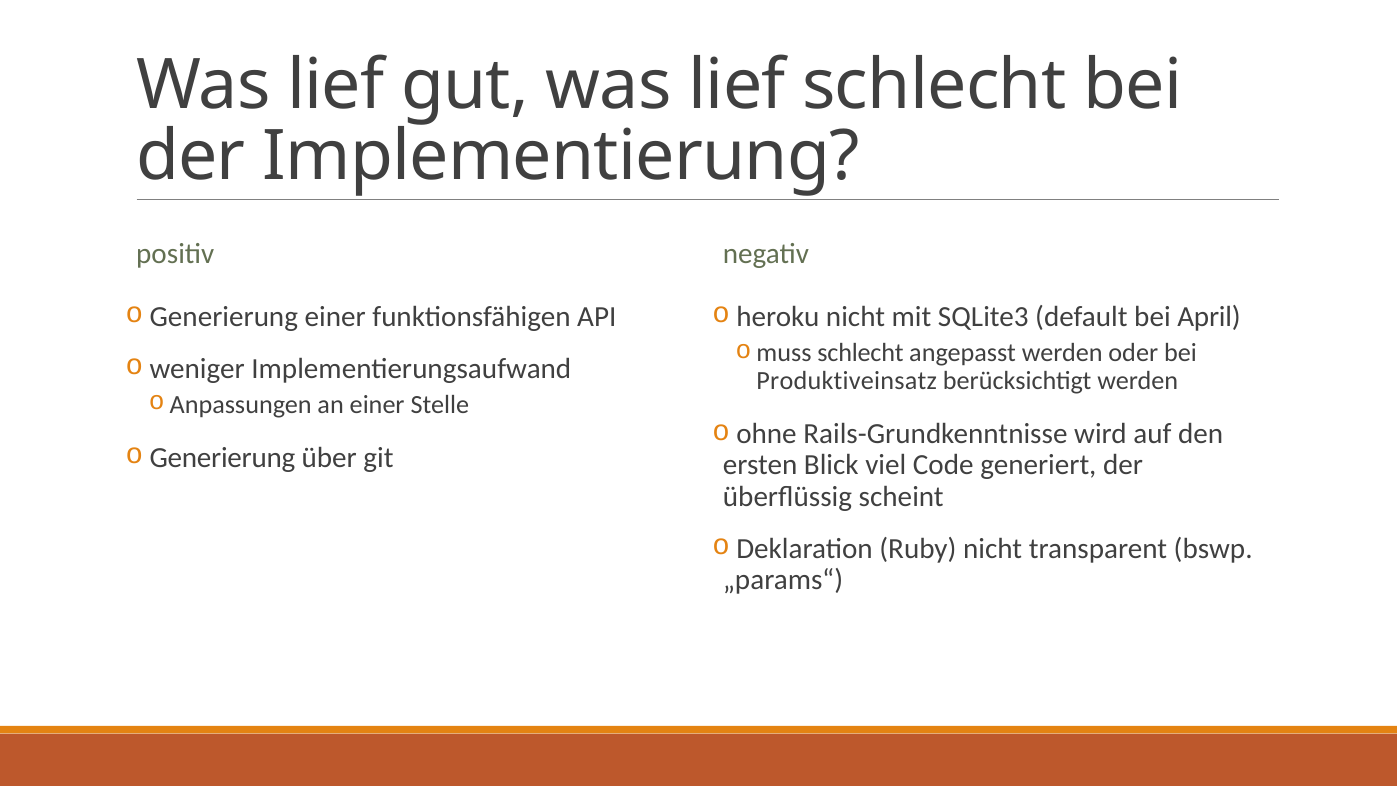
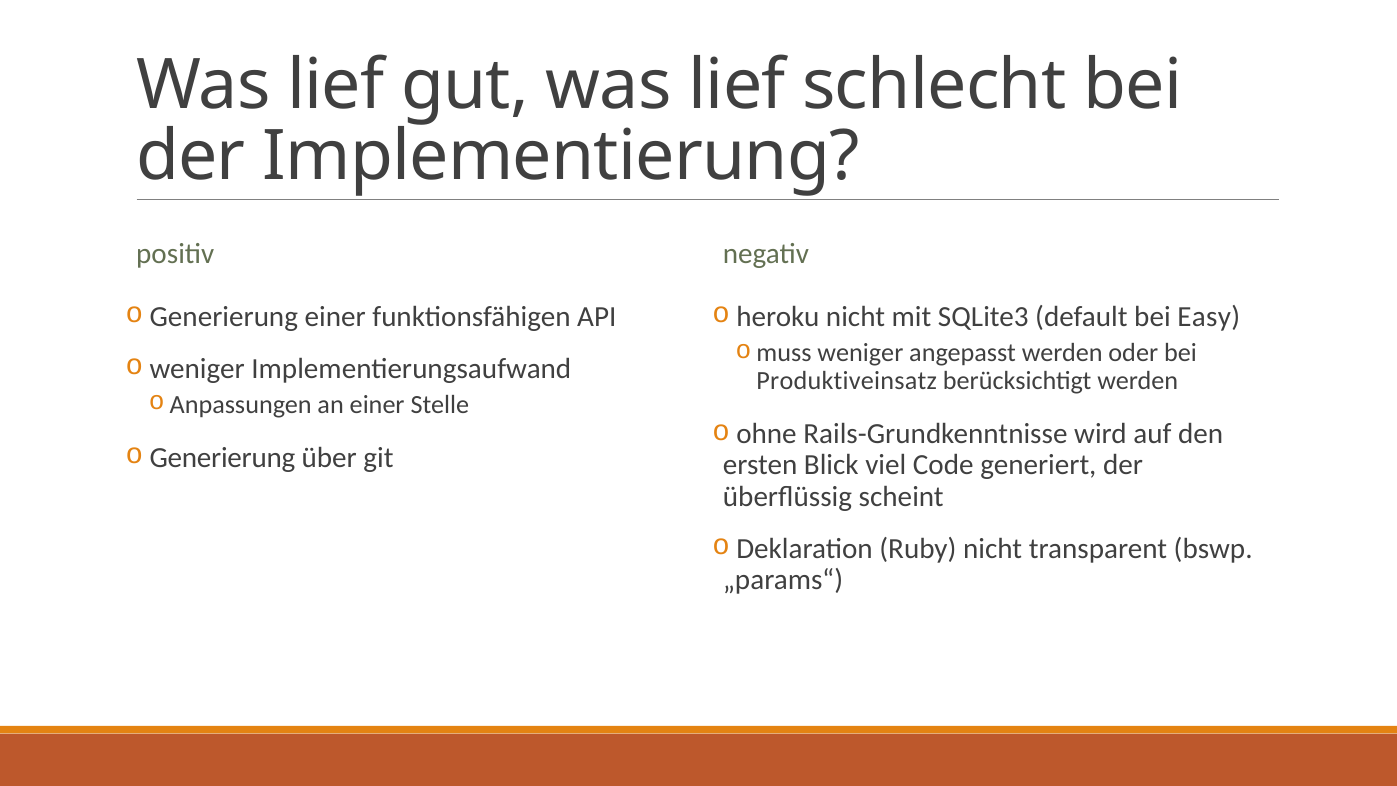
April: April -> Easy (1209, 317)
schlecht: schlecht -> weniger (860, 352)
